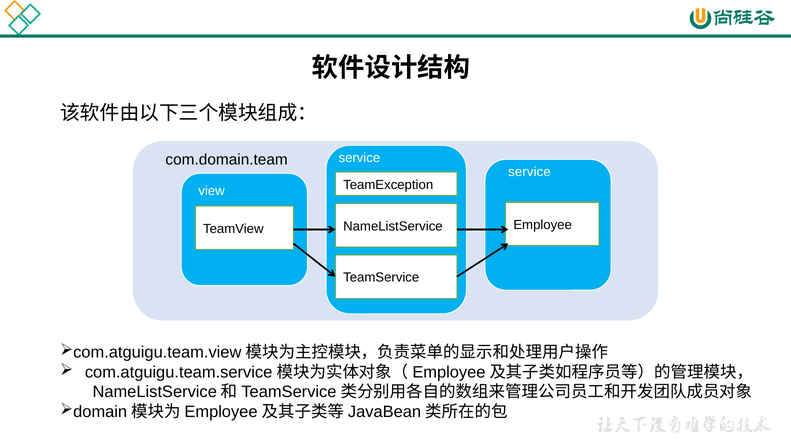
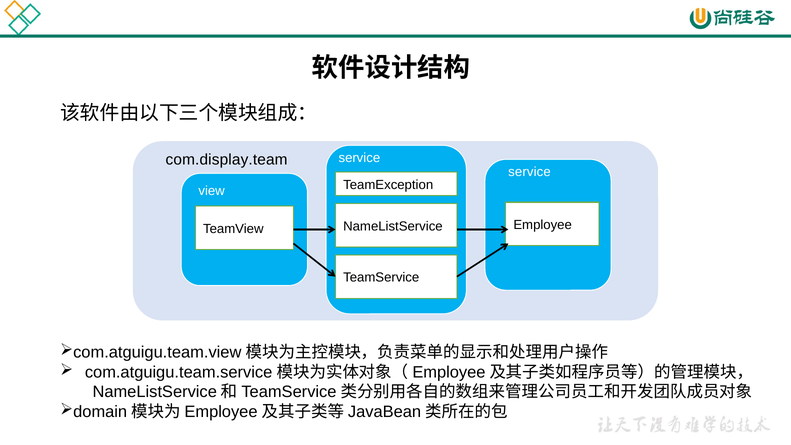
com.domain.team: com.domain.team -> com.display.team (227, 160)
